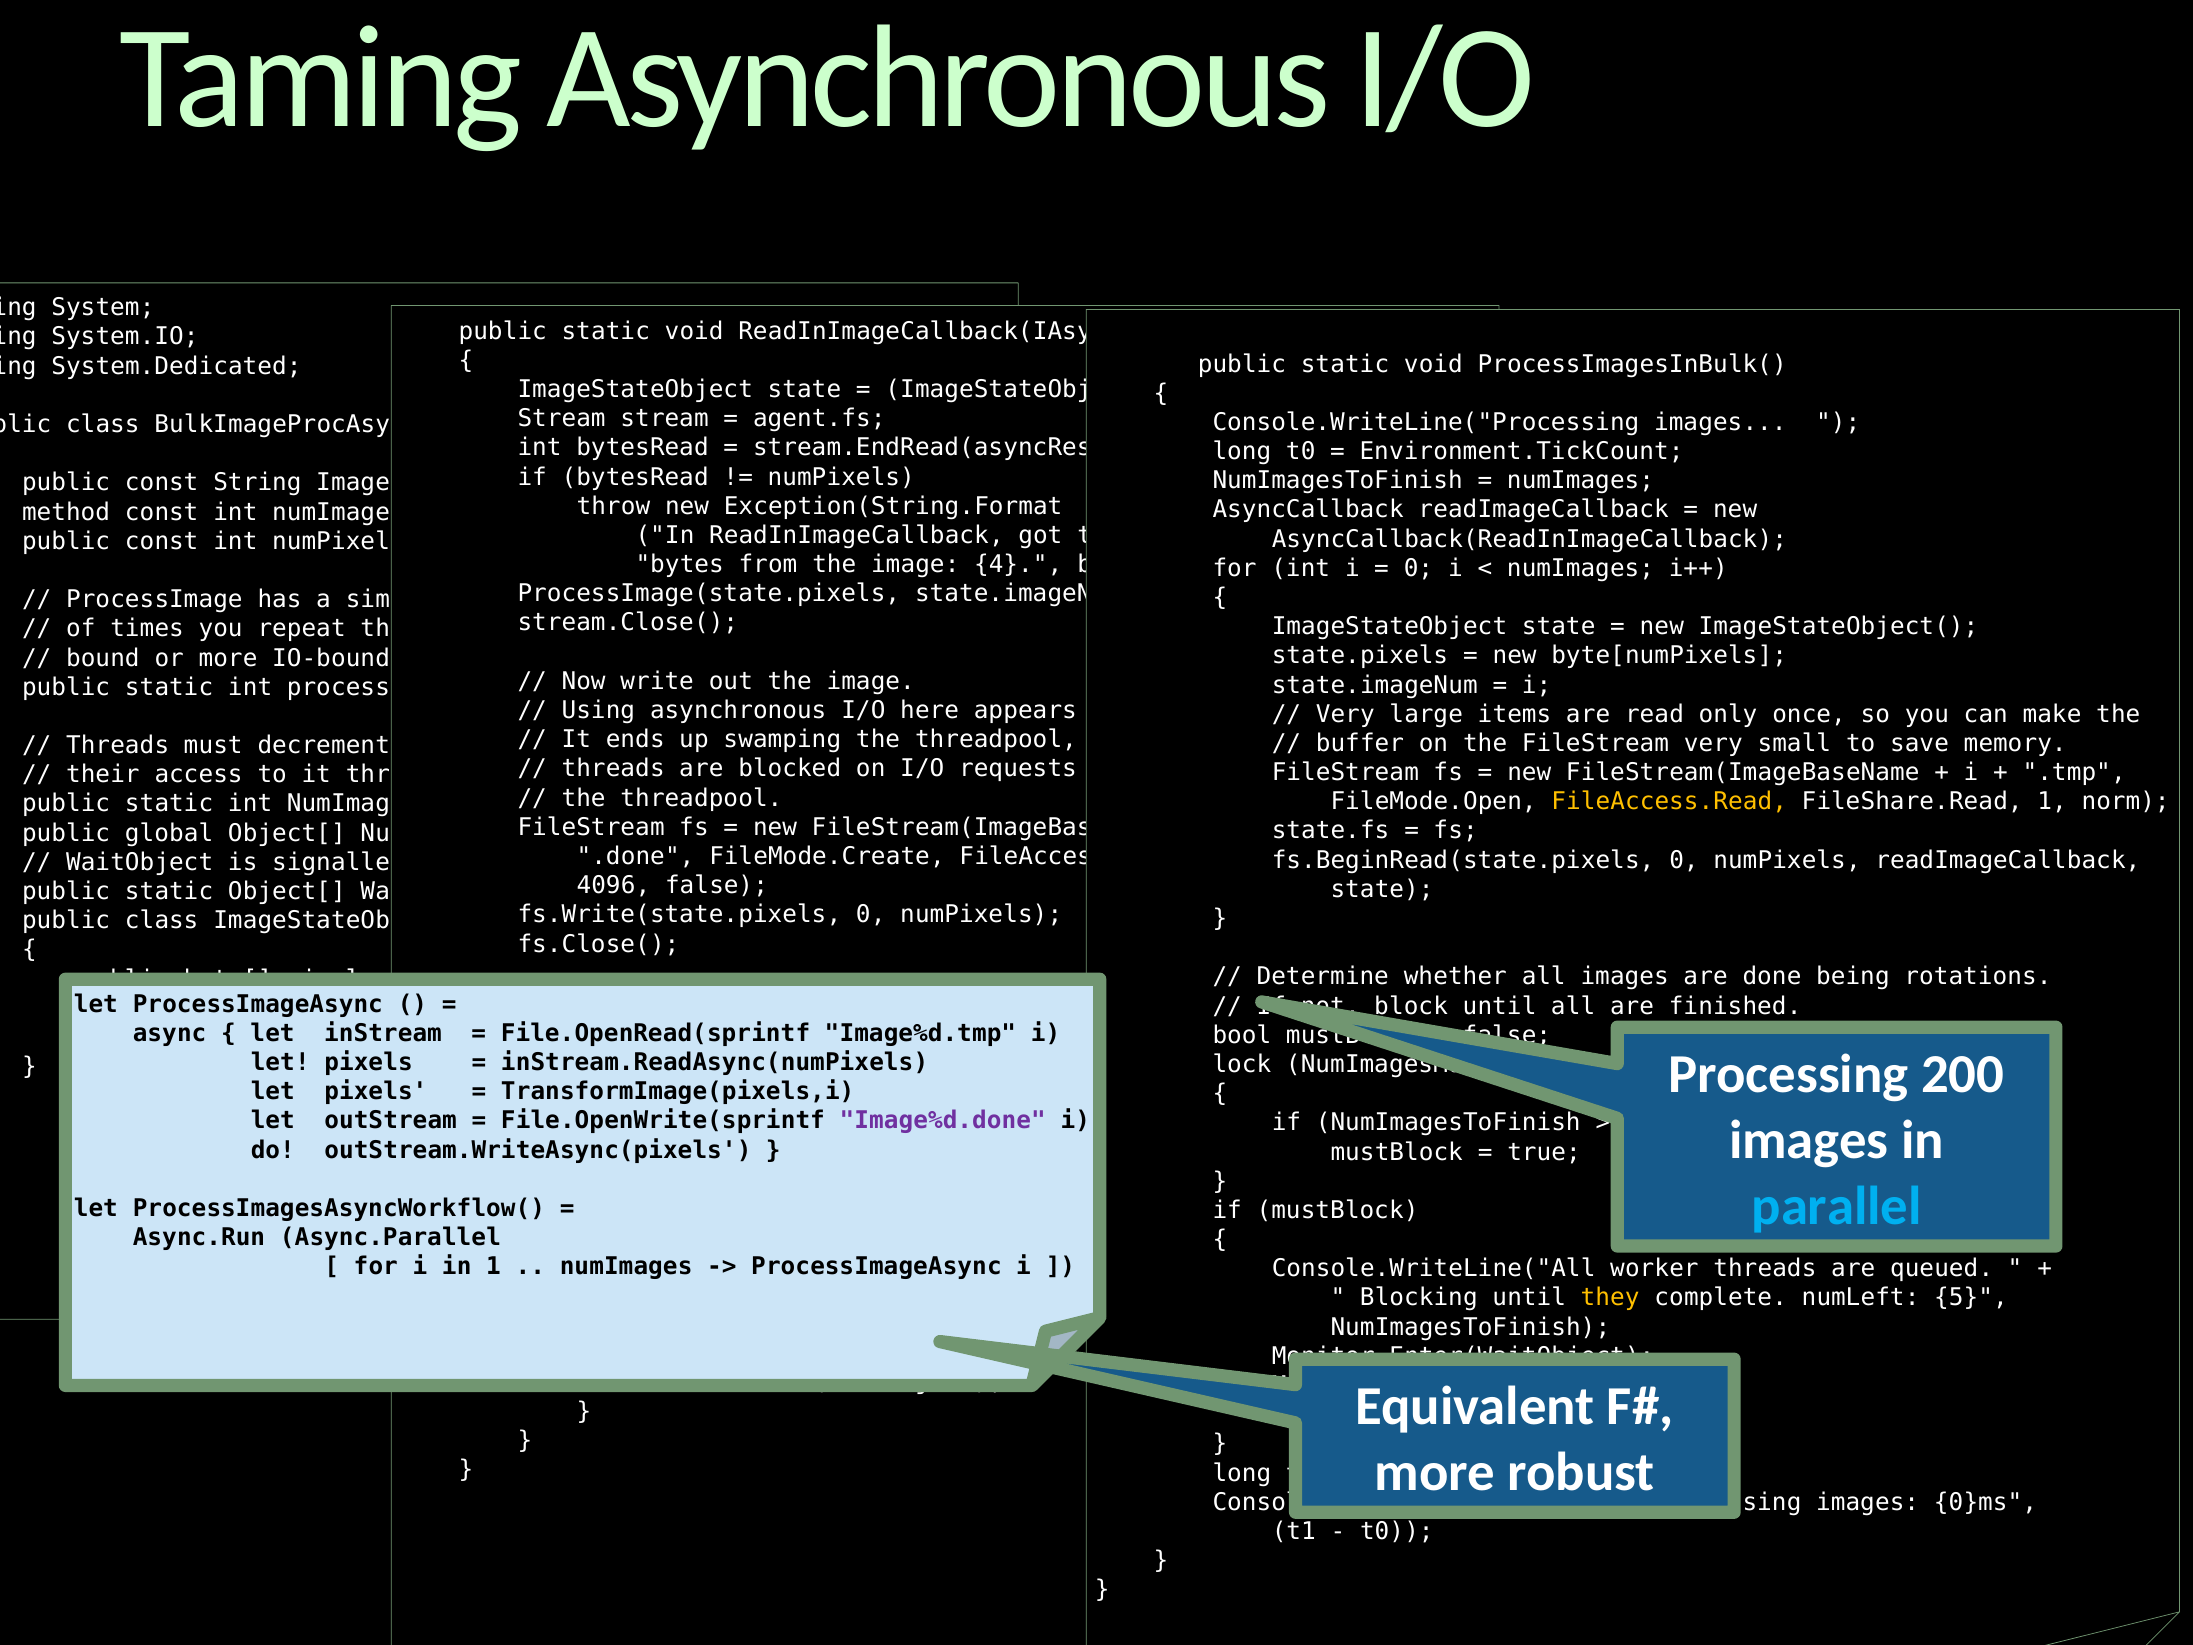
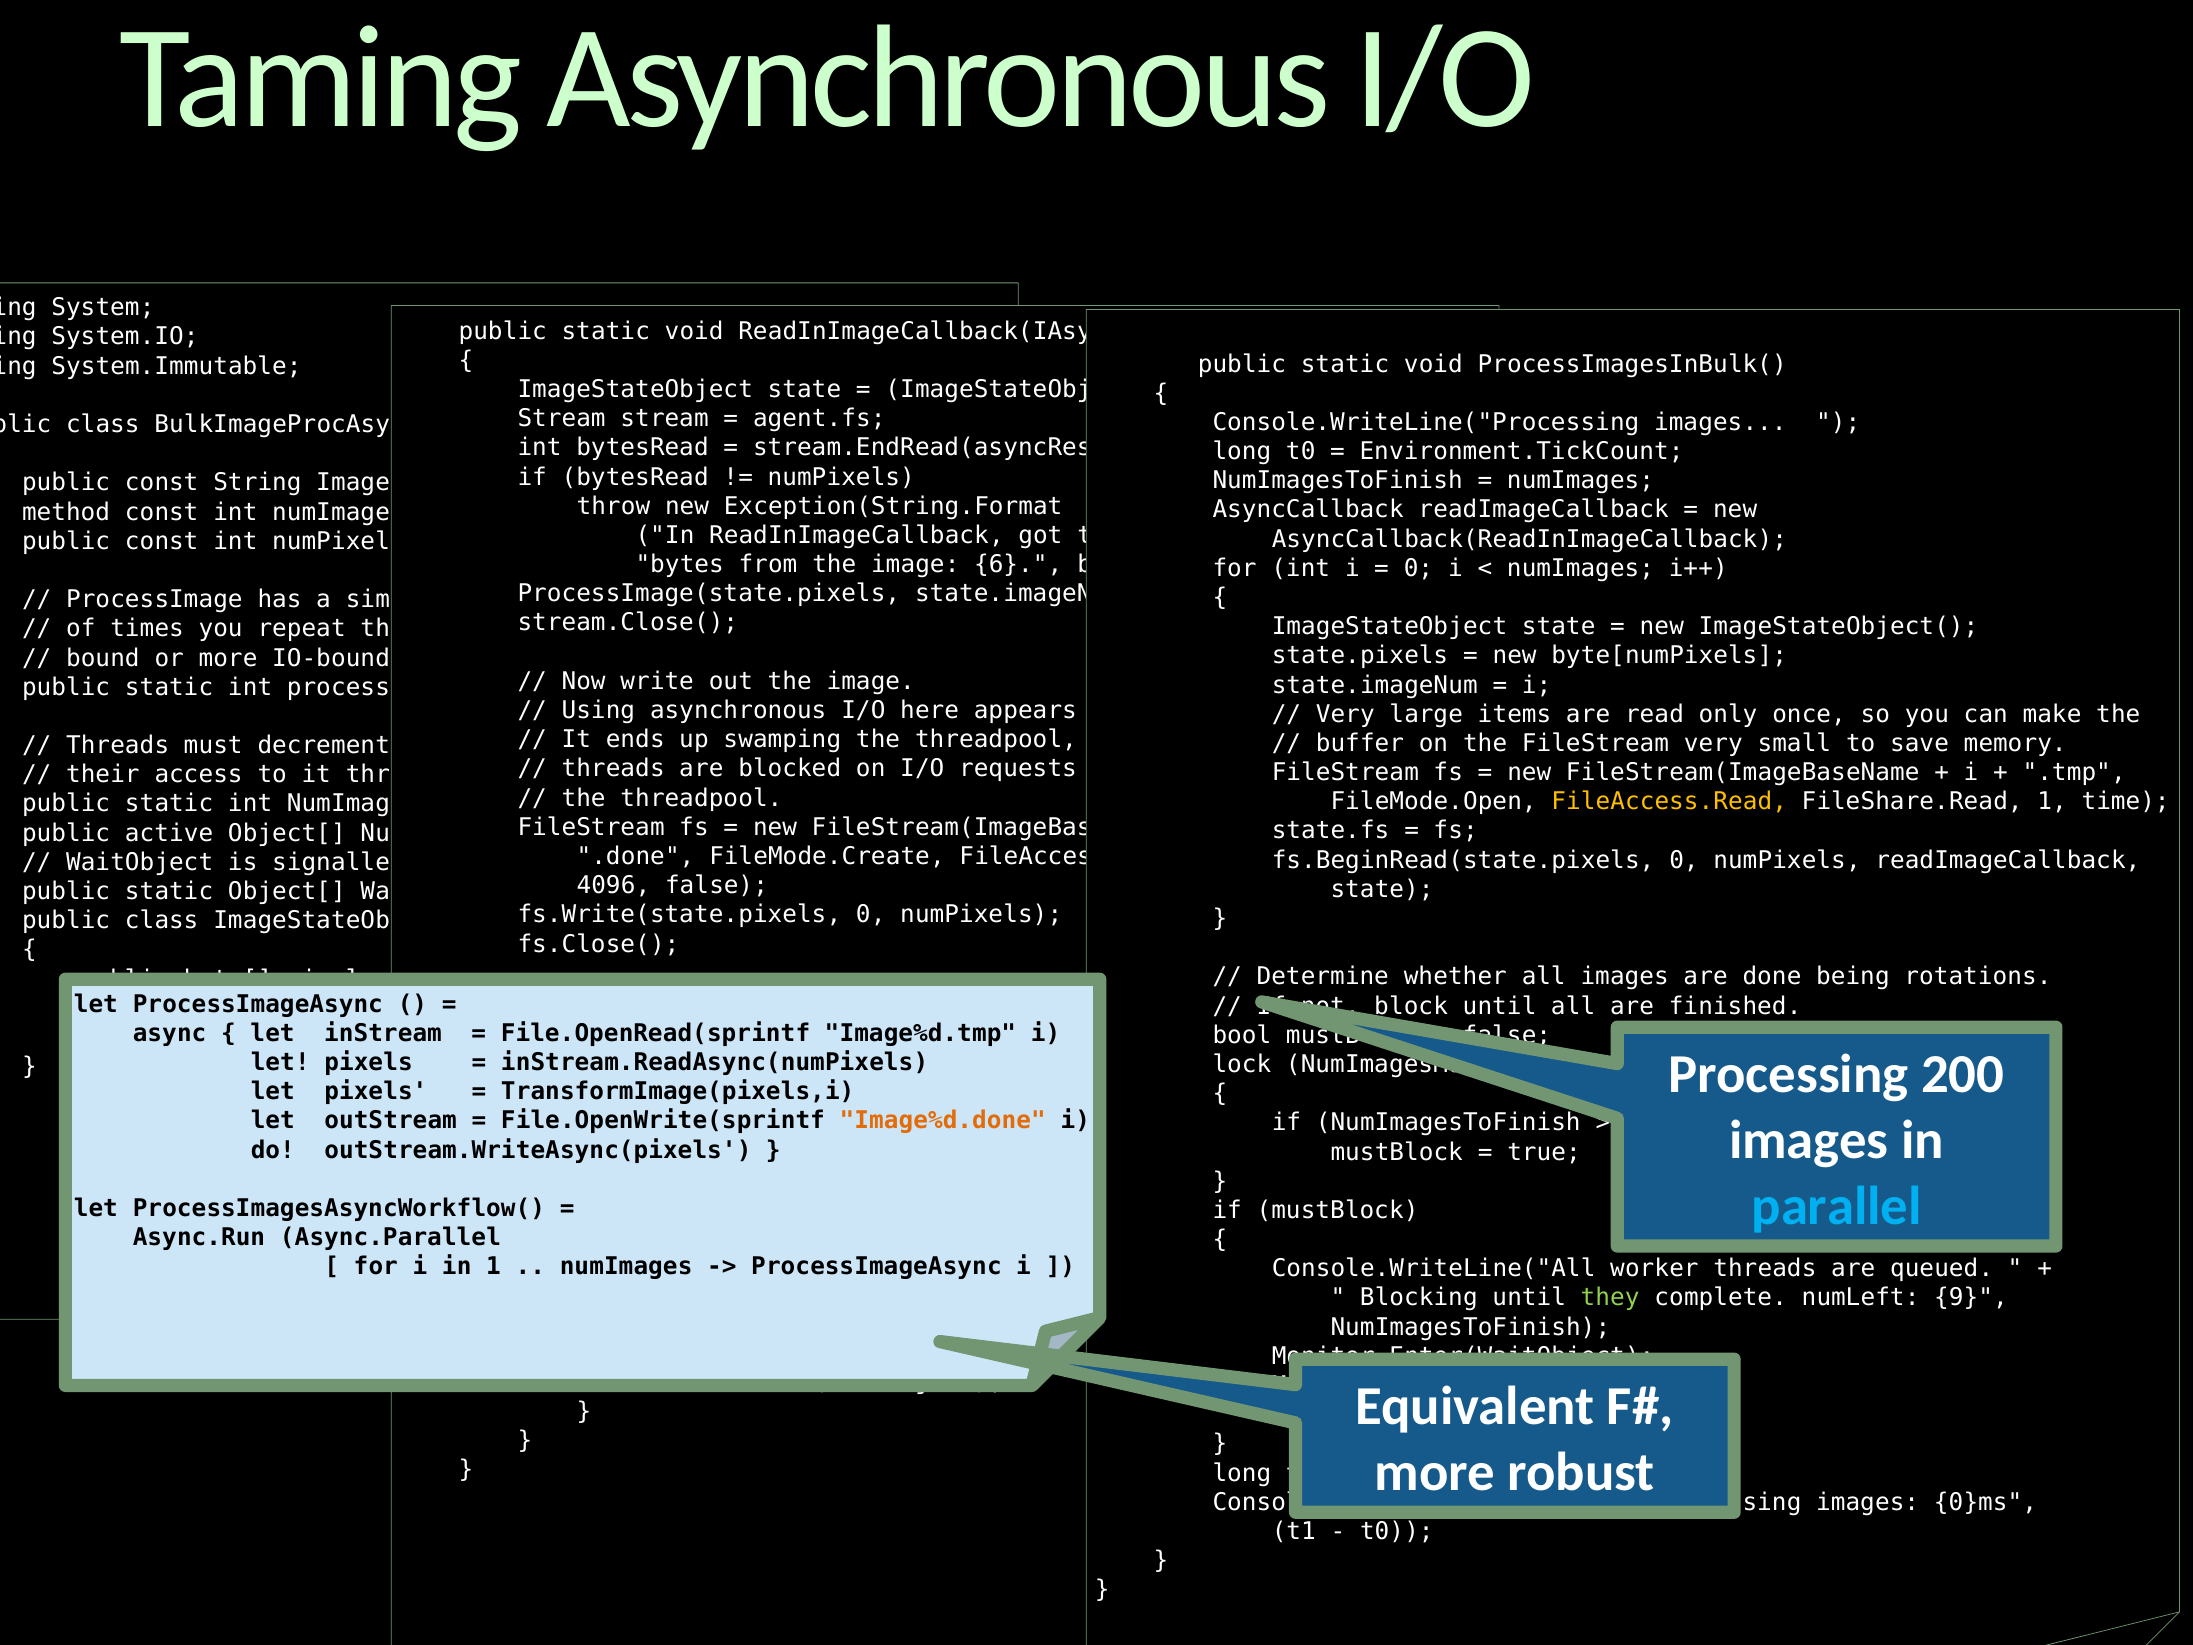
System.Dedicated: System.Dedicated -> System.Immutable (176, 366)
4: 4 -> 6 (1018, 564)
1 norm: norm -> time (2126, 802)
public global: global -> active (169, 833)
Image%d.done colour: purple -> orange (943, 1121)
they colour: yellow -> light green (1610, 1298)
5: 5 -> 9 (1971, 1298)
